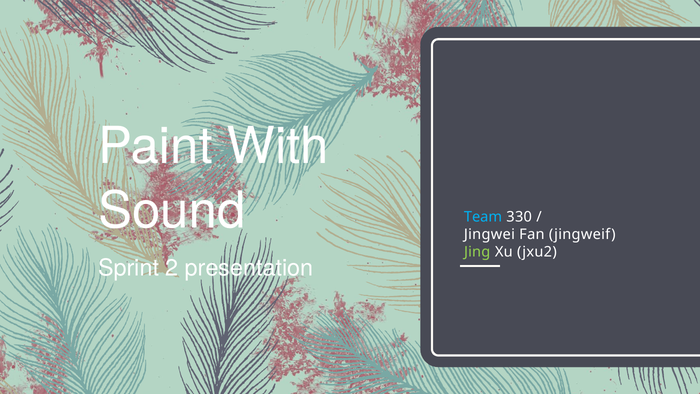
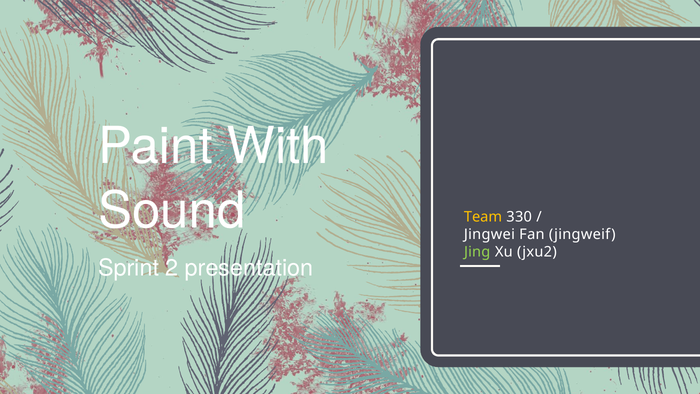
Team colour: light blue -> yellow (483, 217)
